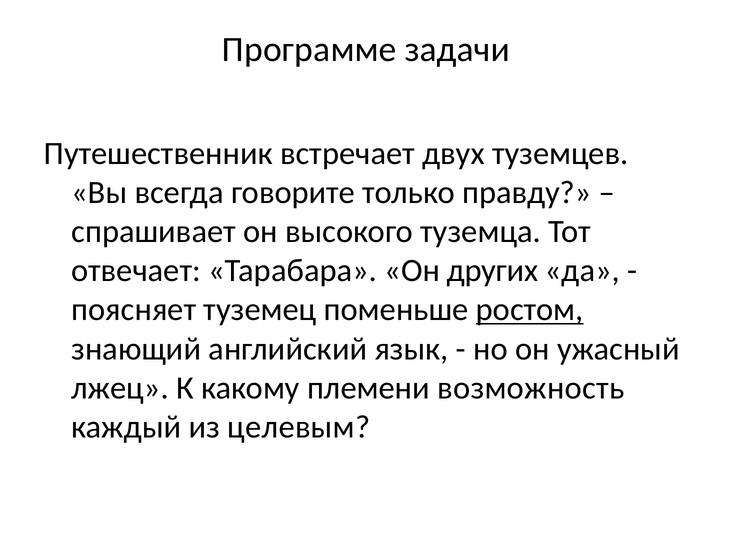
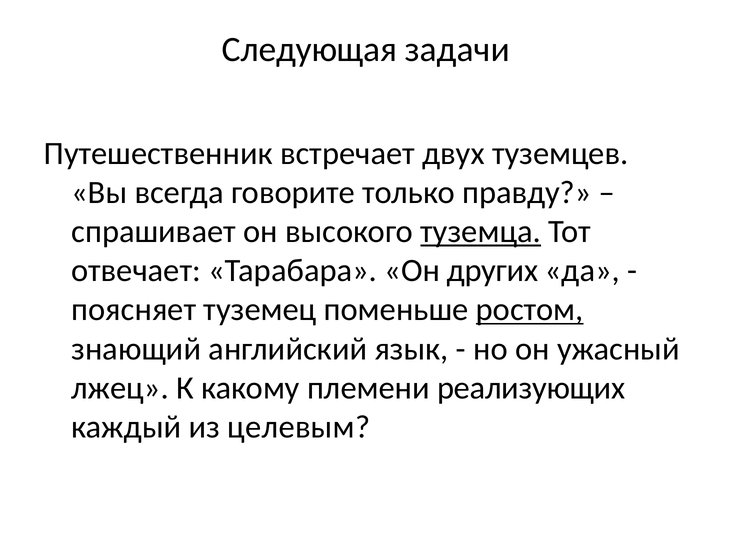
Программе: Программе -> Следующая (309, 49)
туземца underline: none -> present (481, 232)
возможность: возможность -> реализующих (531, 388)
